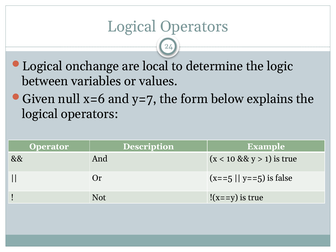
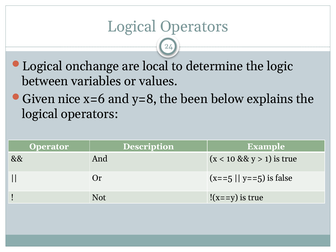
null: null -> nice (69, 99)
y=7: y=7 -> y=8 (144, 99)
form: form -> been (194, 99)
